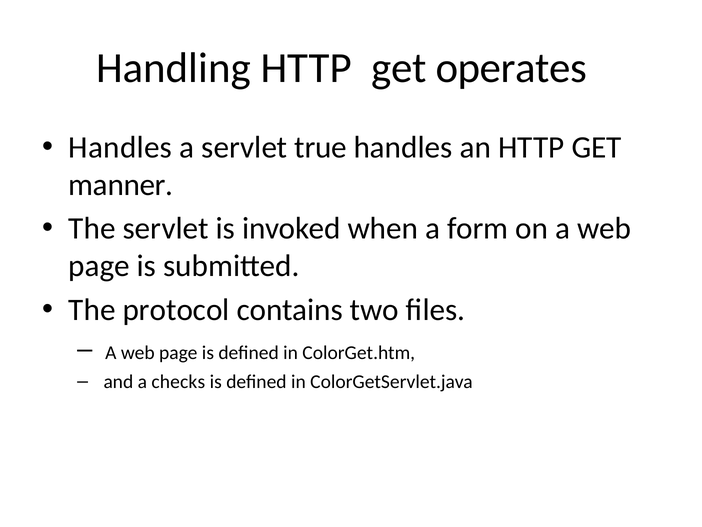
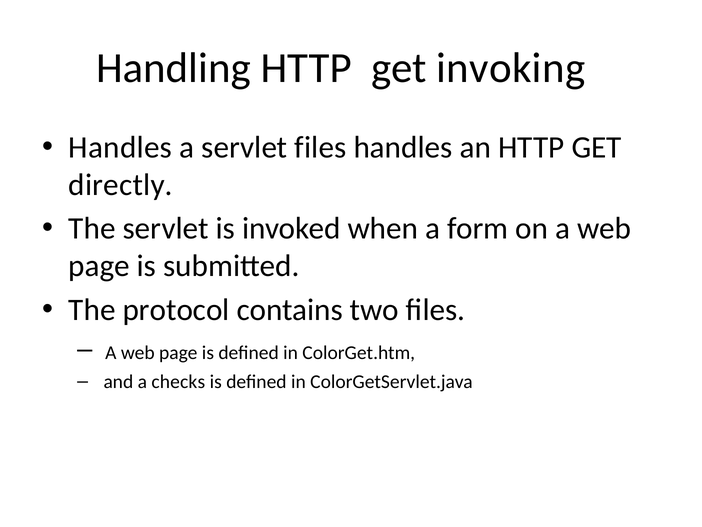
operates: operates -> invoking (511, 68)
servlet true: true -> files (320, 147)
manner: manner -> directly (121, 185)
